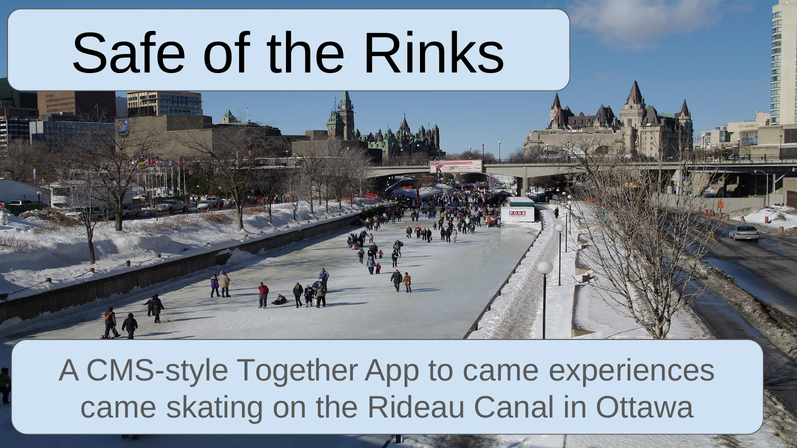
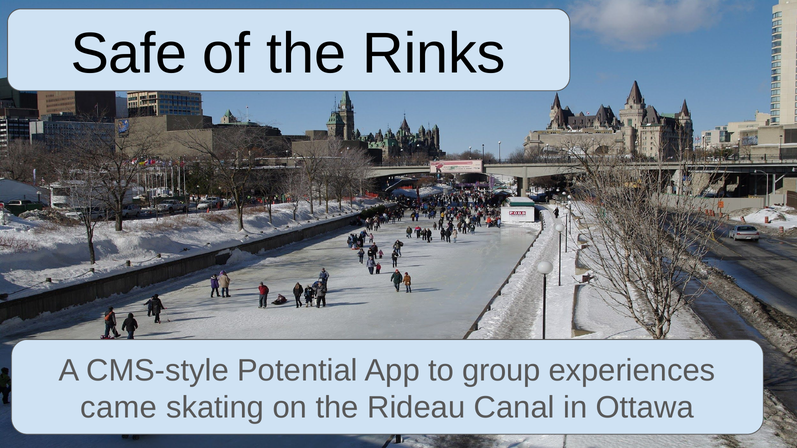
Together: Together -> Potential (298, 371)
to came: came -> group (501, 371)
